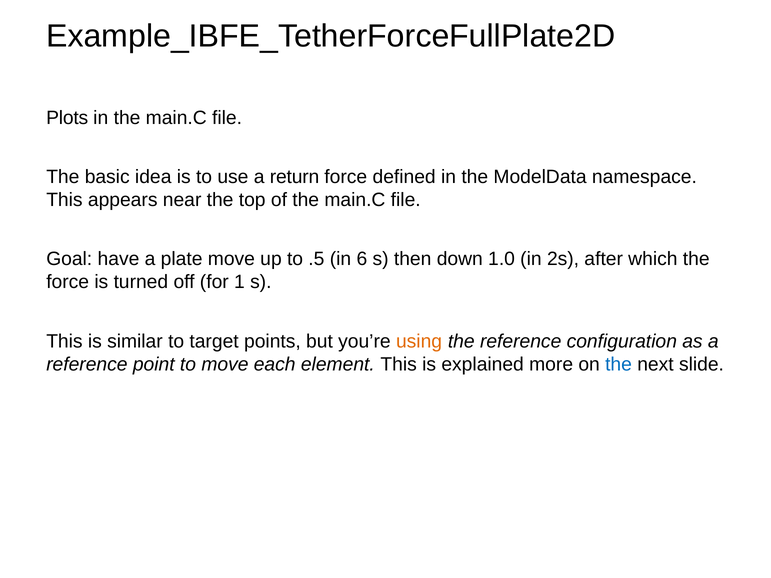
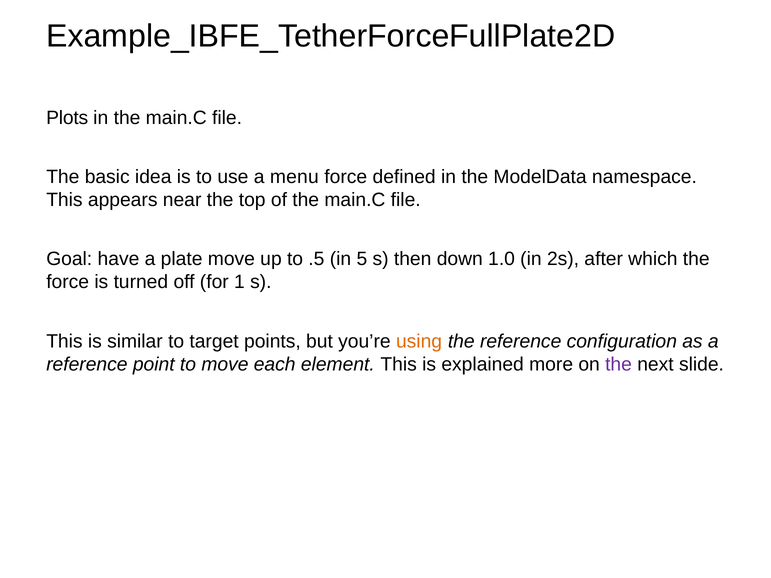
return: return -> menu (294, 177)
6: 6 -> 5 (362, 259)
the colour: blue -> purple (619, 365)
